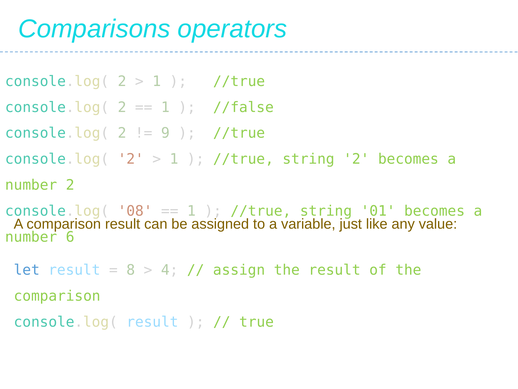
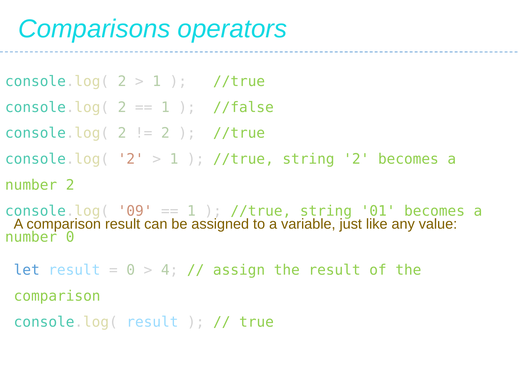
9: 9 -> 2 (165, 133)
08: 08 -> 09 (135, 211)
number 6: 6 -> 0 (70, 237)
8: 8 -> 0 (131, 270)
